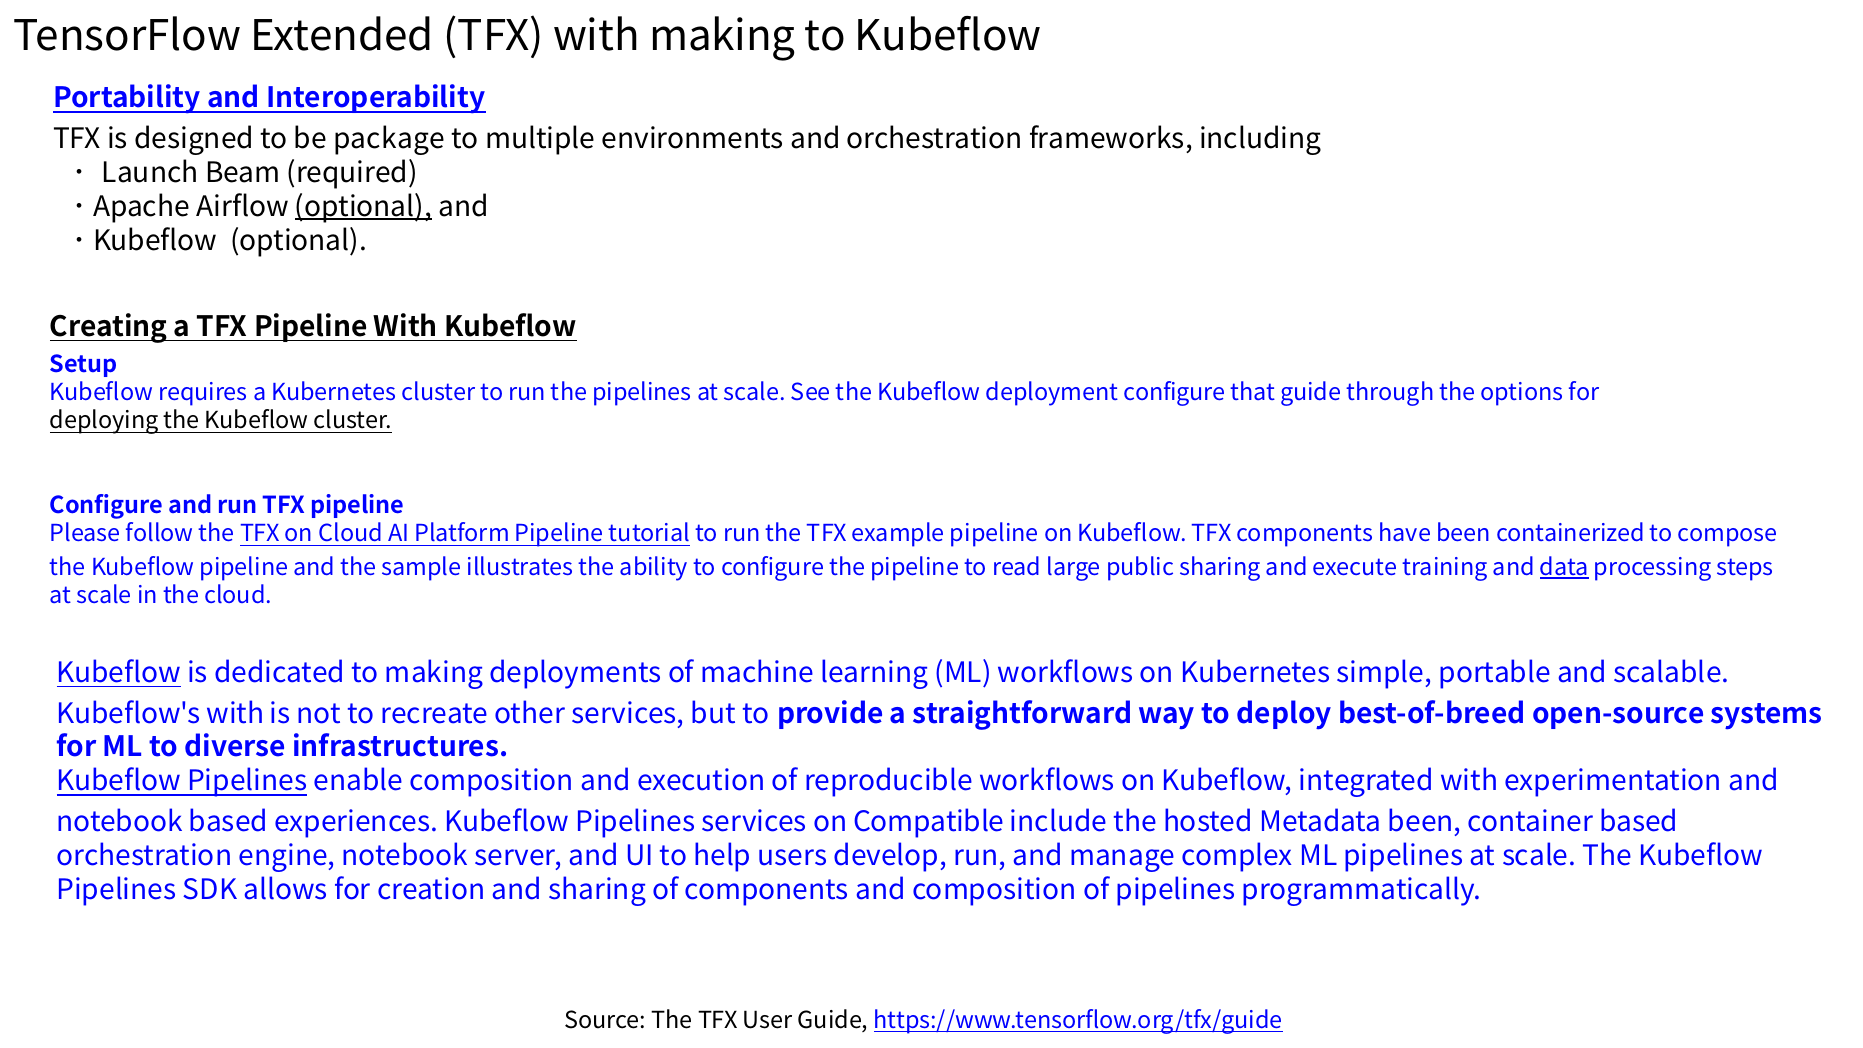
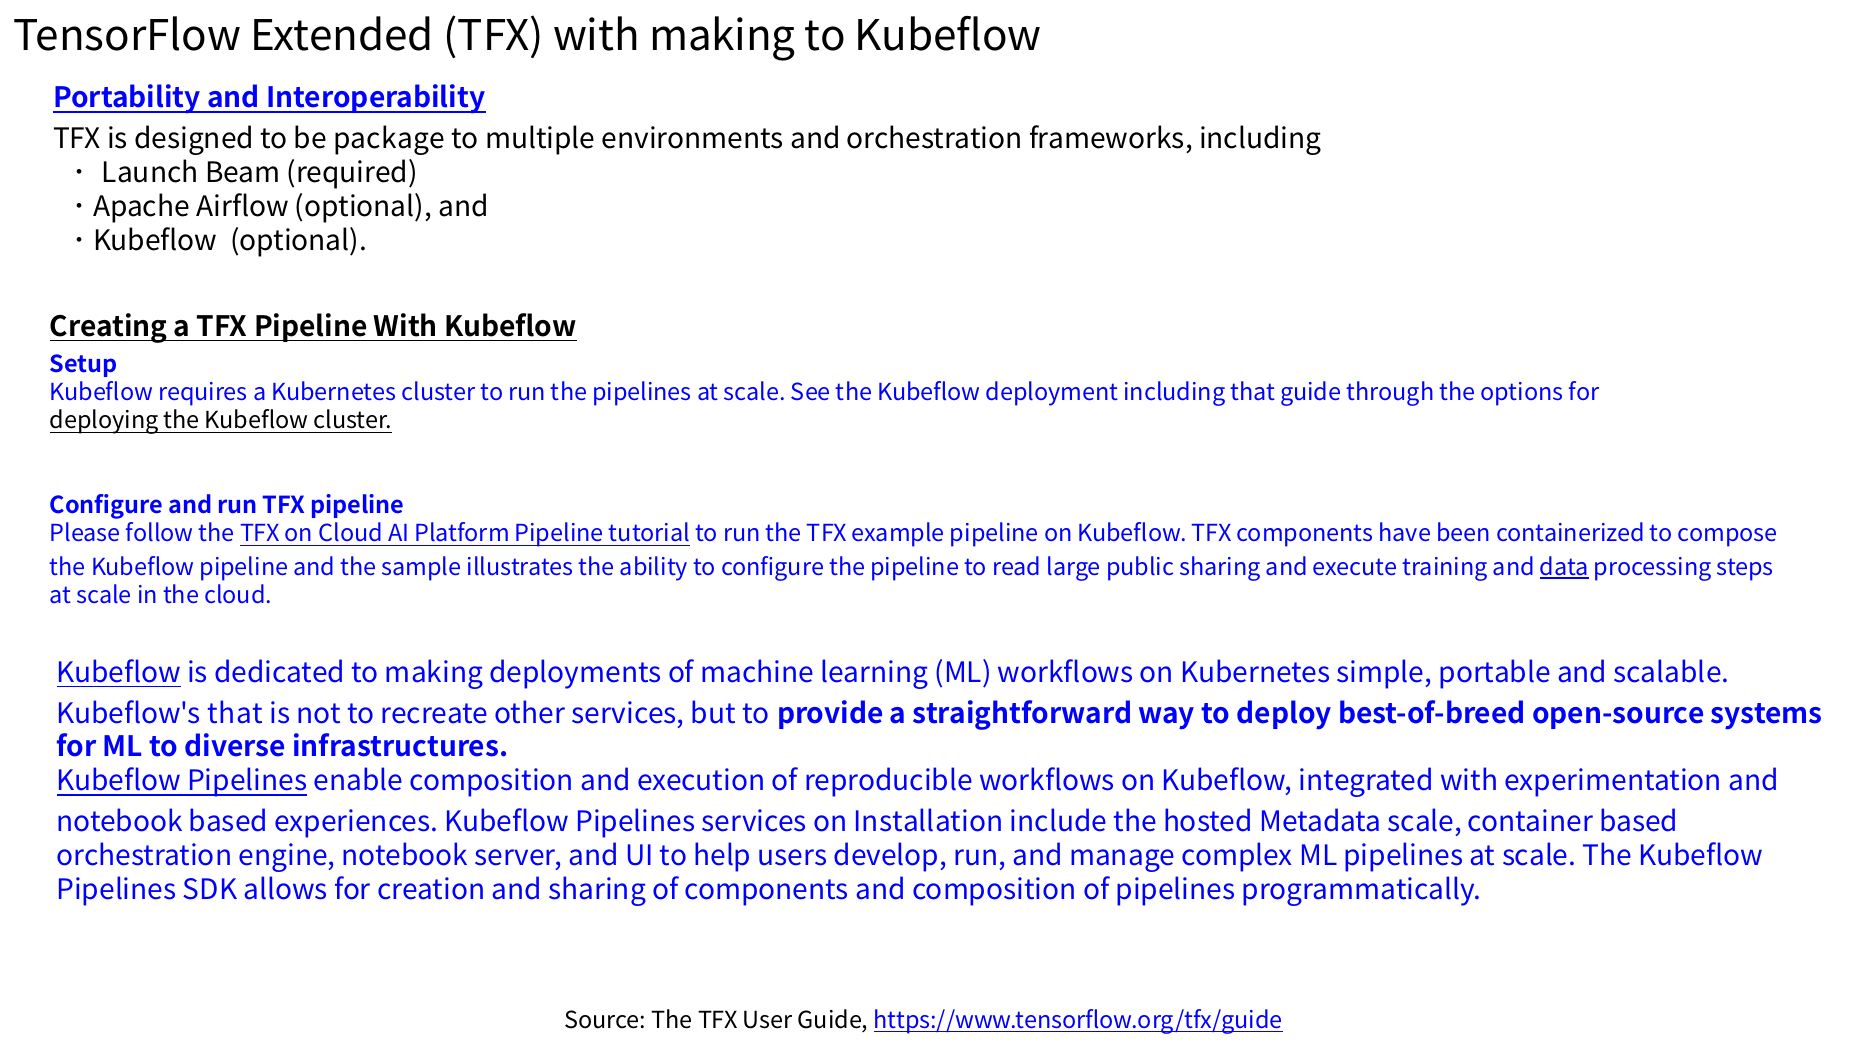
optional underline: present -> none (363, 207)
deployment configure: configure -> including (1174, 393)
Kubeflow's with: with -> that (235, 714)
Compatible: Compatible -> Installation (929, 822)
Metadata been: been -> scale (1425, 822)
